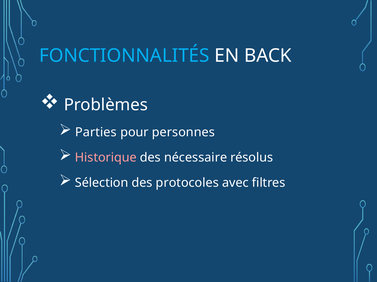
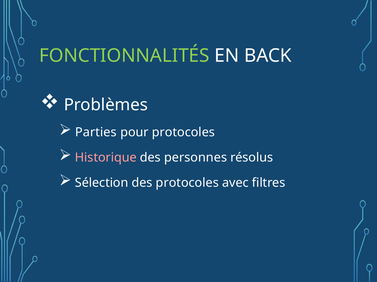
FONCTIONNALITÉS colour: light blue -> light green (124, 56)
pour personnes: personnes -> protocoles (183, 133)
nécessaire: nécessaire -> personnes (196, 158)
